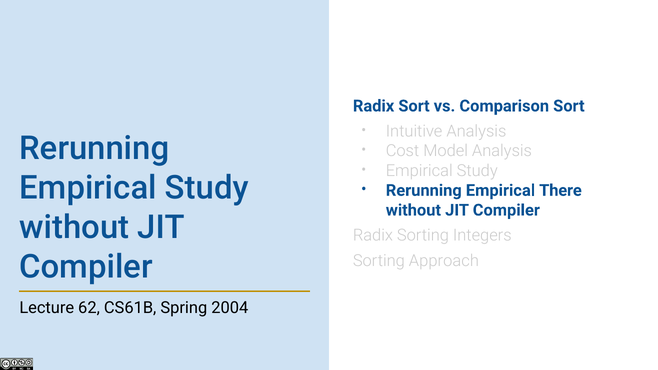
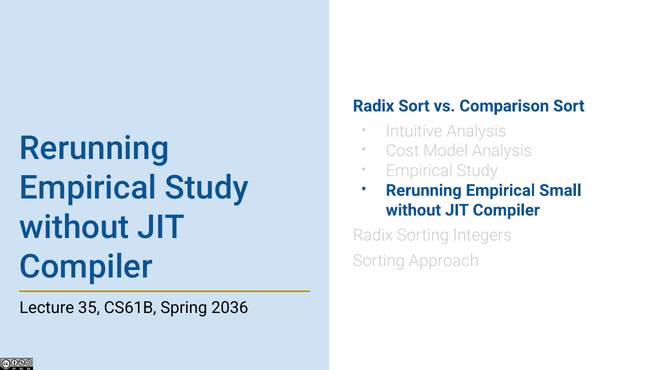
There: There -> Small (560, 190)
62: 62 -> 35 (89, 308)
2004: 2004 -> 2036 (230, 308)
